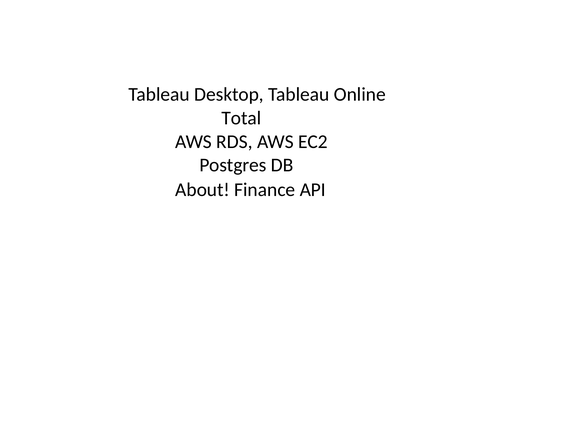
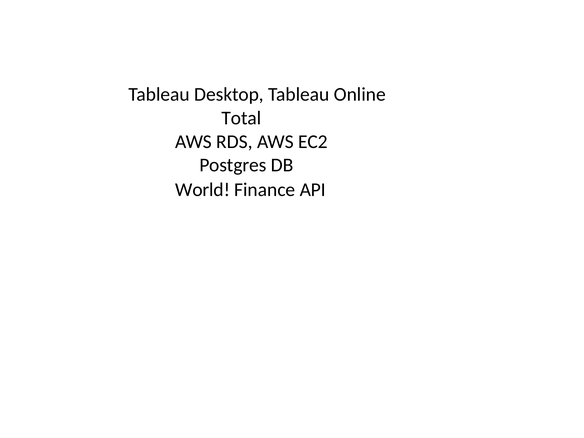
About: About -> World (203, 190)
